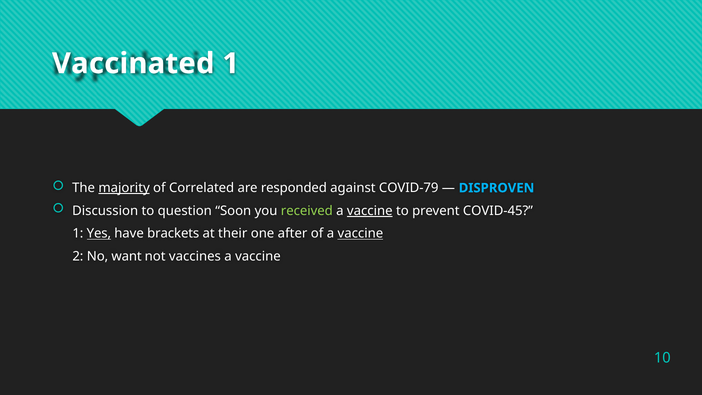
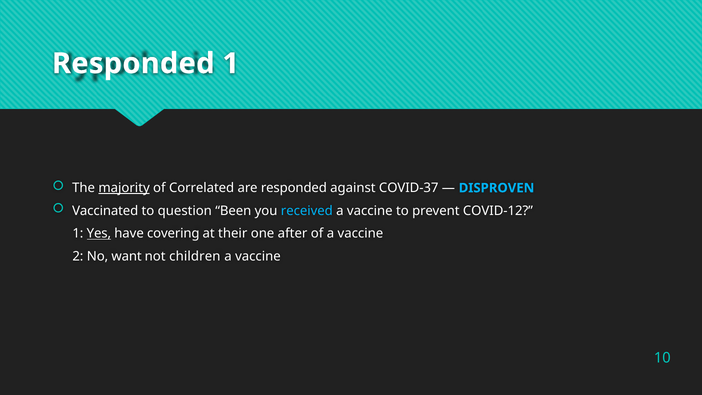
Vaccinated: Vaccinated -> Responded (133, 63)
COVID-79: COVID-79 -> COVID-37 (409, 188)
Discussion: Discussion -> Vaccinated (105, 211)
Soon: Soon -> Been (233, 211)
received colour: light green -> light blue (307, 211)
vaccine underline: present -> none (370, 211)
COVID-45: COVID-45 -> COVID-12 (498, 211)
brackets: brackets -> covering (173, 234)
vaccine underline: present -> none (360, 234)
vaccines: vaccines -> children (195, 256)
